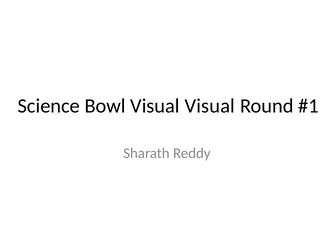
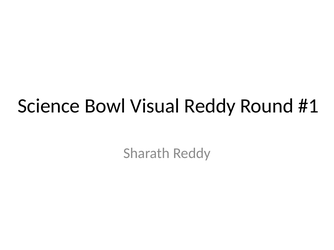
Visual Visual: Visual -> Reddy (210, 106)
